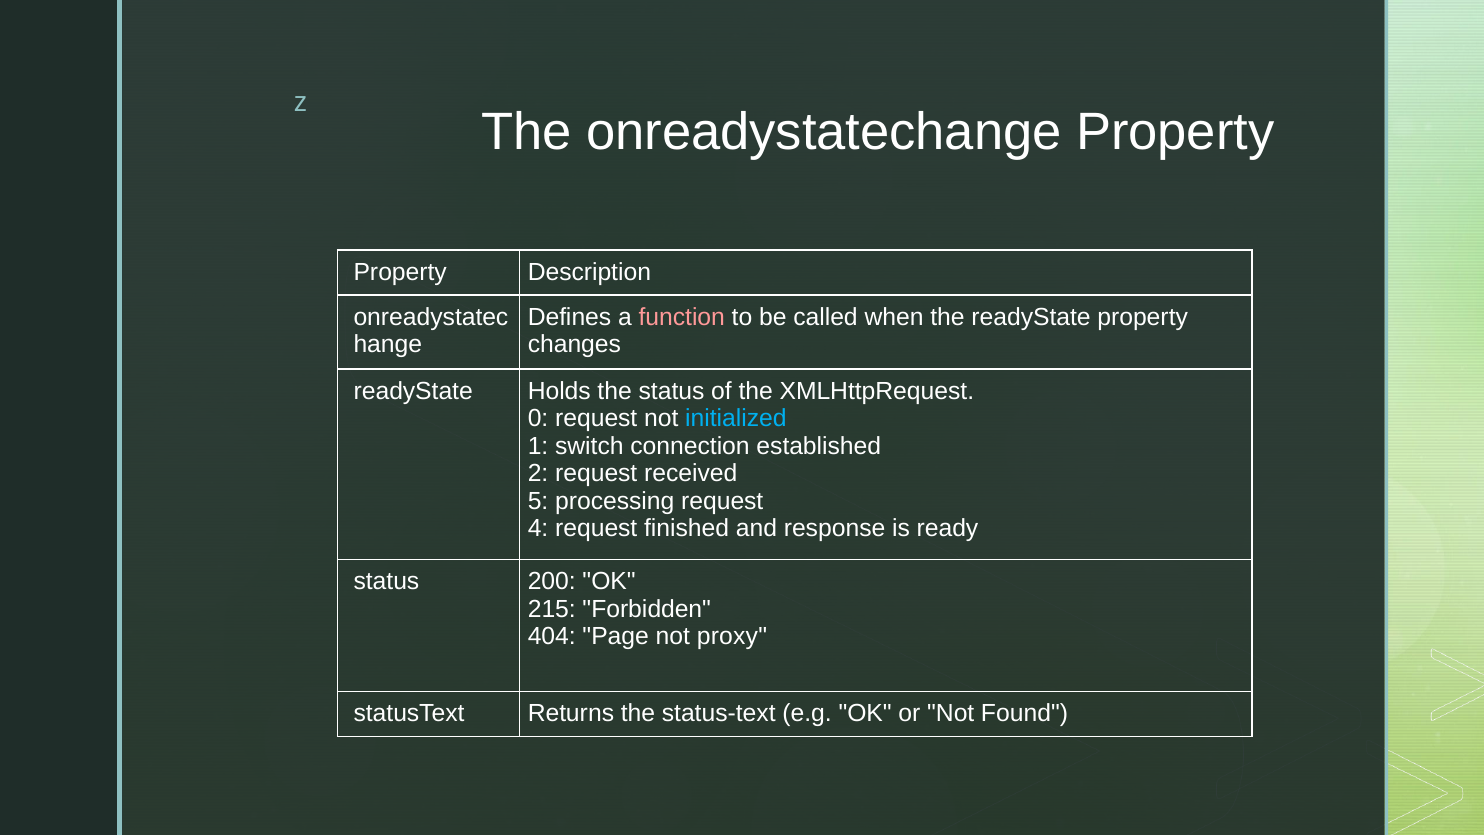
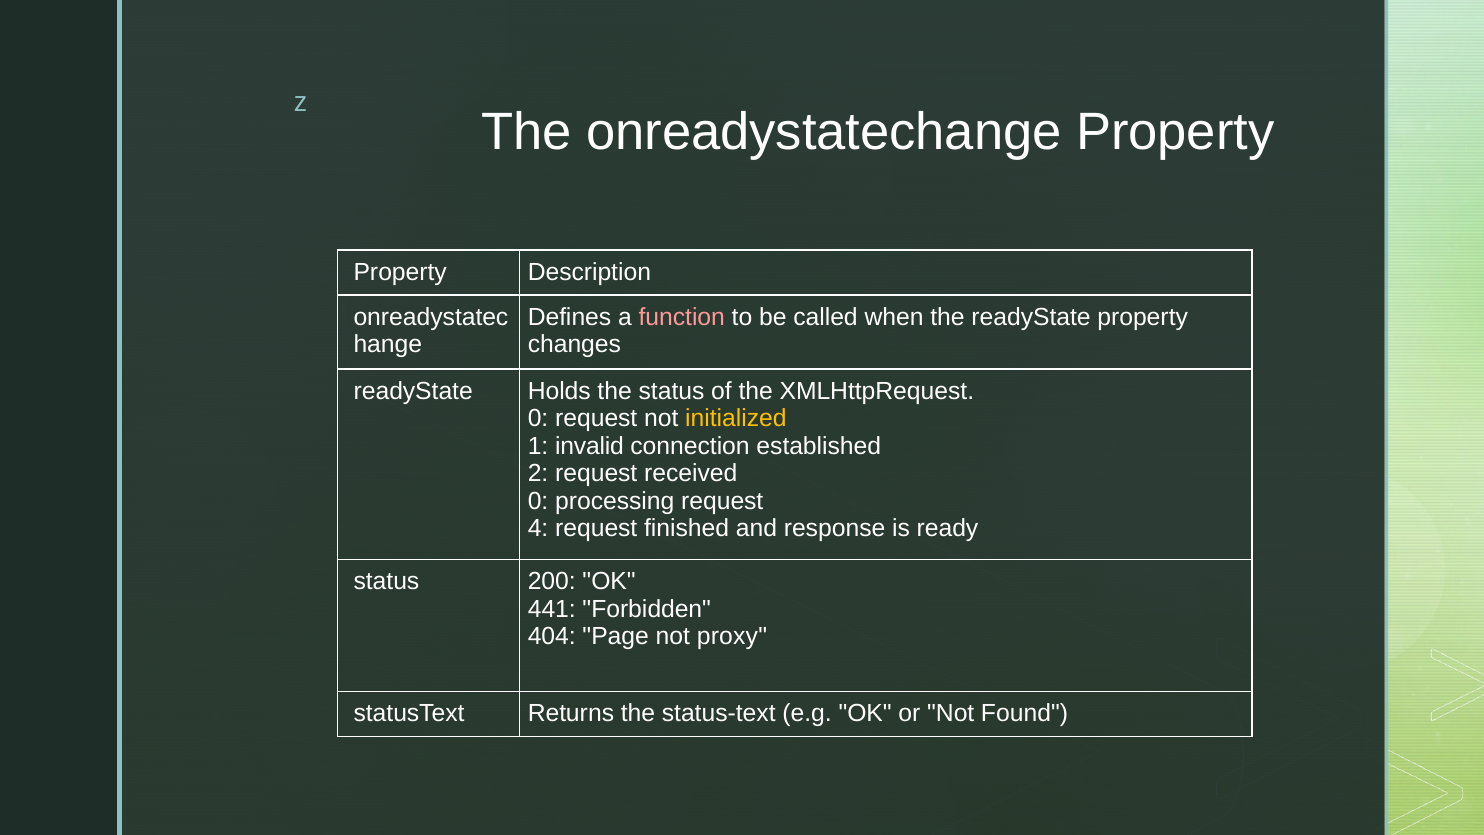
initialized colour: light blue -> yellow (736, 419)
switch: switch -> invalid (589, 446)
5: 5 -> 0 (538, 501)
215: 215 -> 441 (552, 609)
